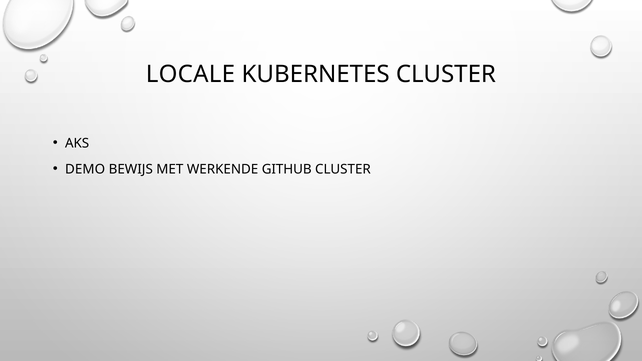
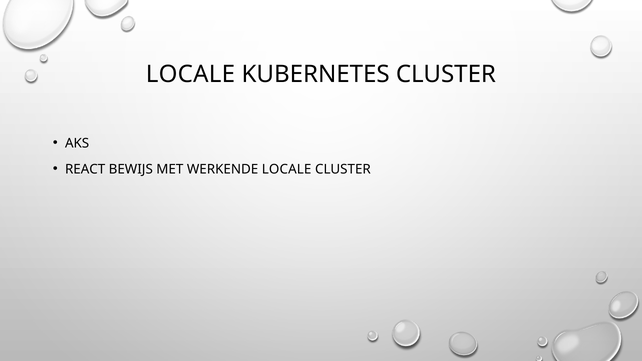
DEMO: DEMO -> REACT (85, 169)
WERKENDE GITHUB: GITHUB -> LOCALE (287, 169)
